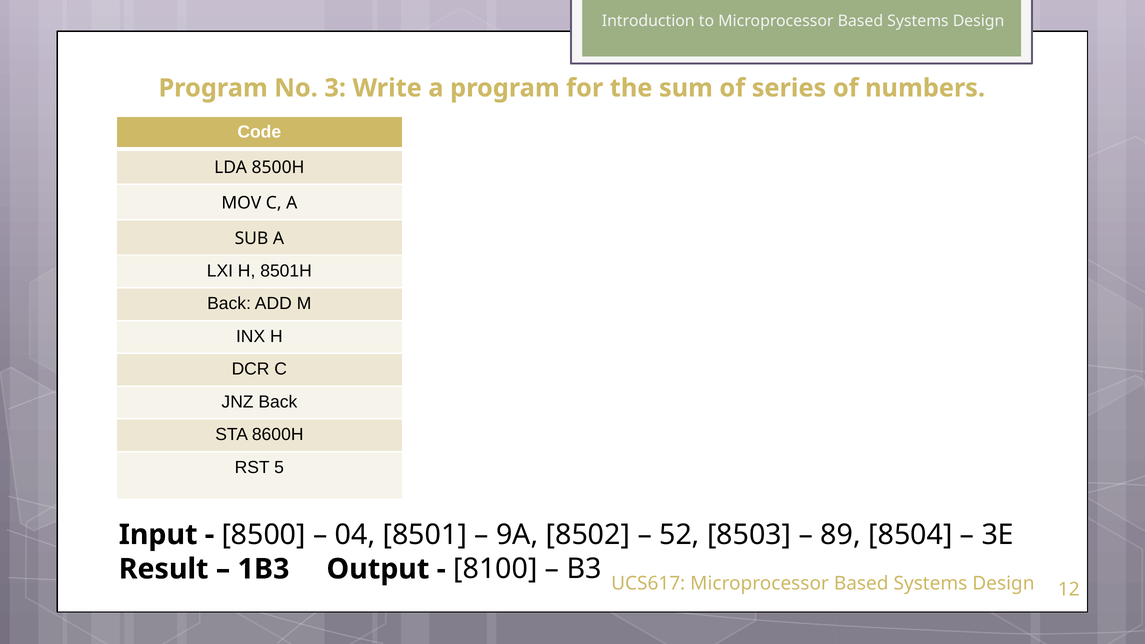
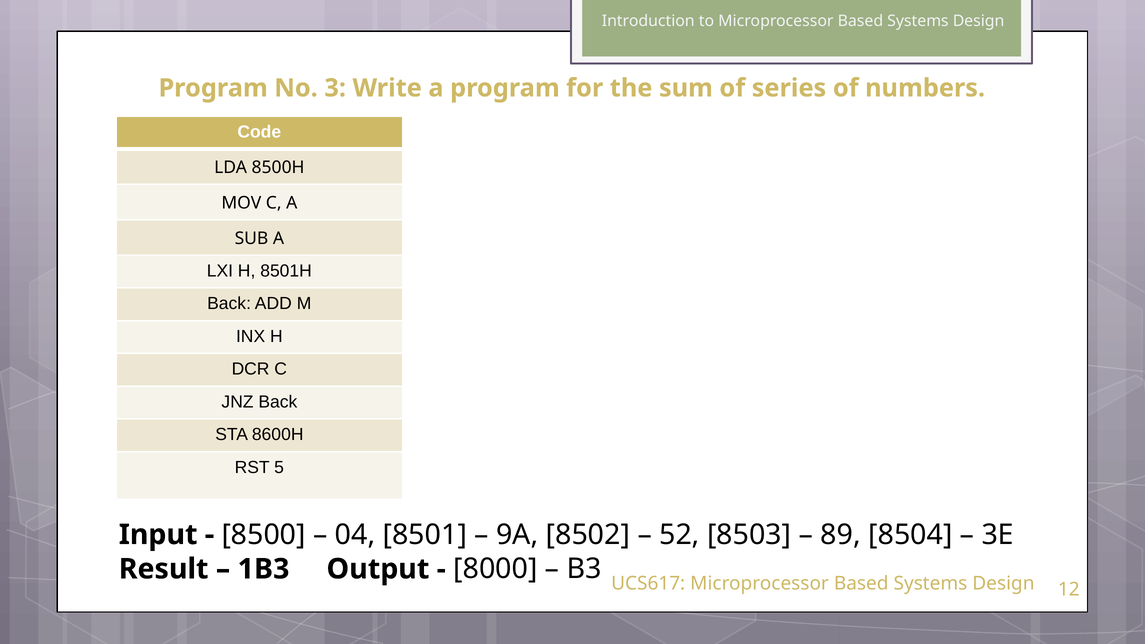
8100: 8100 -> 8000 (496, 569)
